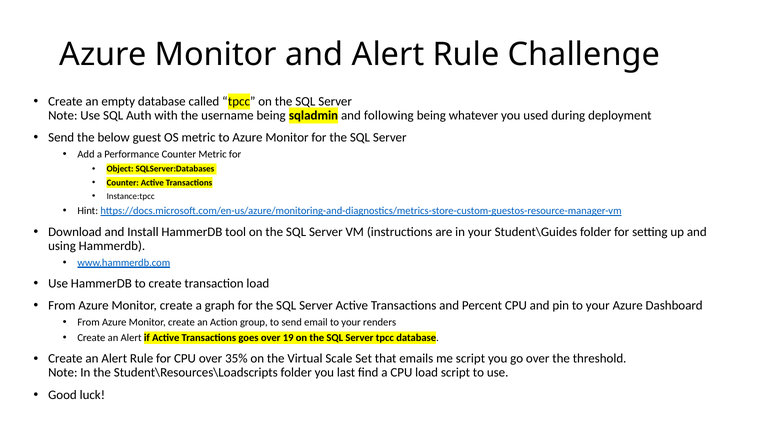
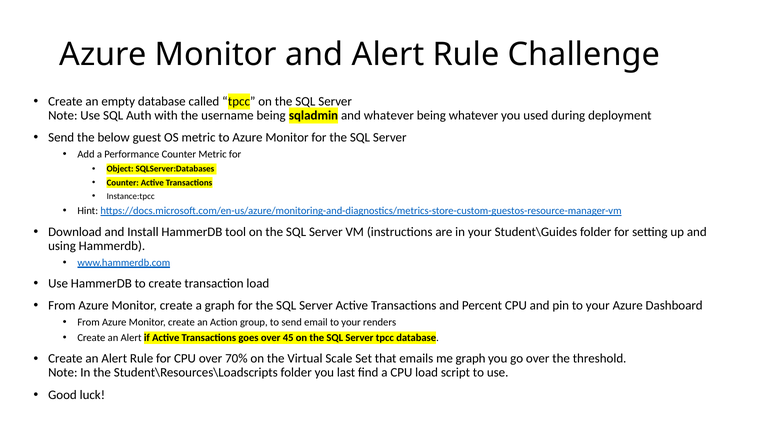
and following: following -> whatever (389, 116)
19: 19 -> 45 (288, 338)
35%: 35% -> 70% (236, 359)
me script: script -> graph (471, 359)
